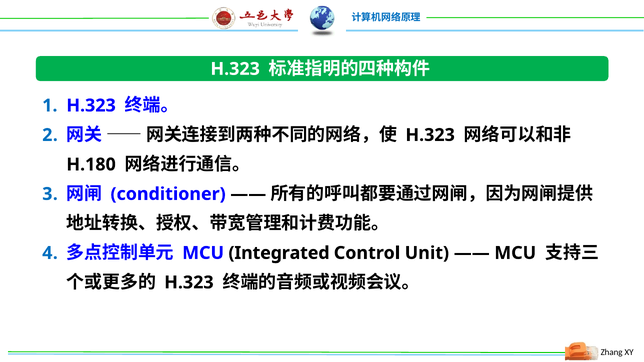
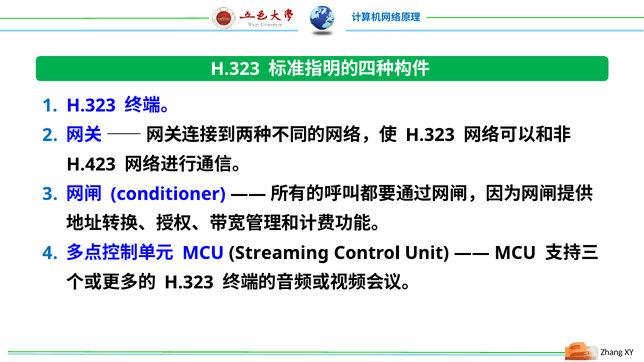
H.180: H.180 -> H.423 (91, 165)
Integrated: Integrated -> Streaming (279, 253)
